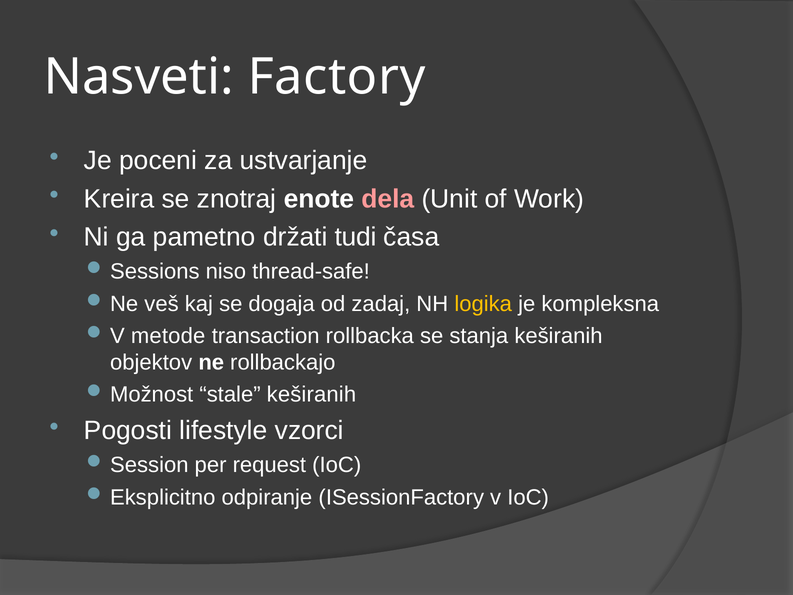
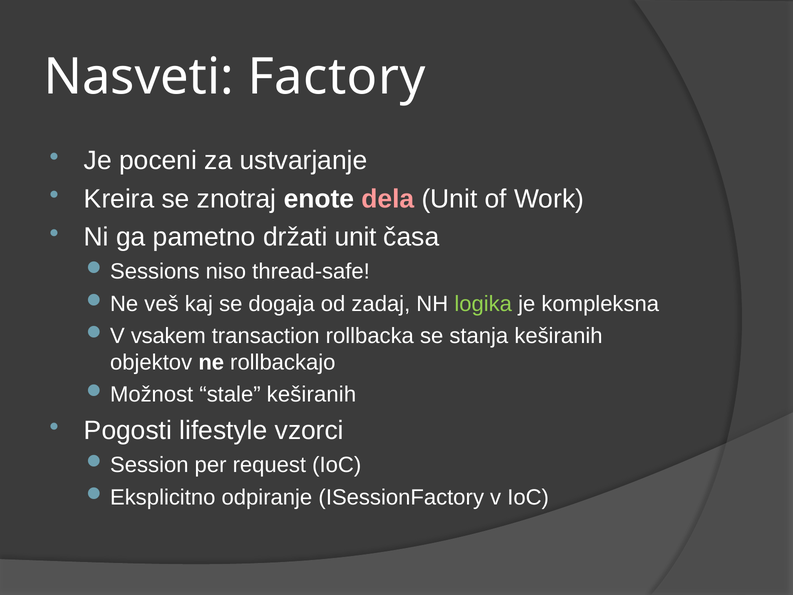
držati tudi: tudi -> unit (356, 237)
logika colour: yellow -> light green (483, 304)
metode: metode -> vsakem (168, 336)
